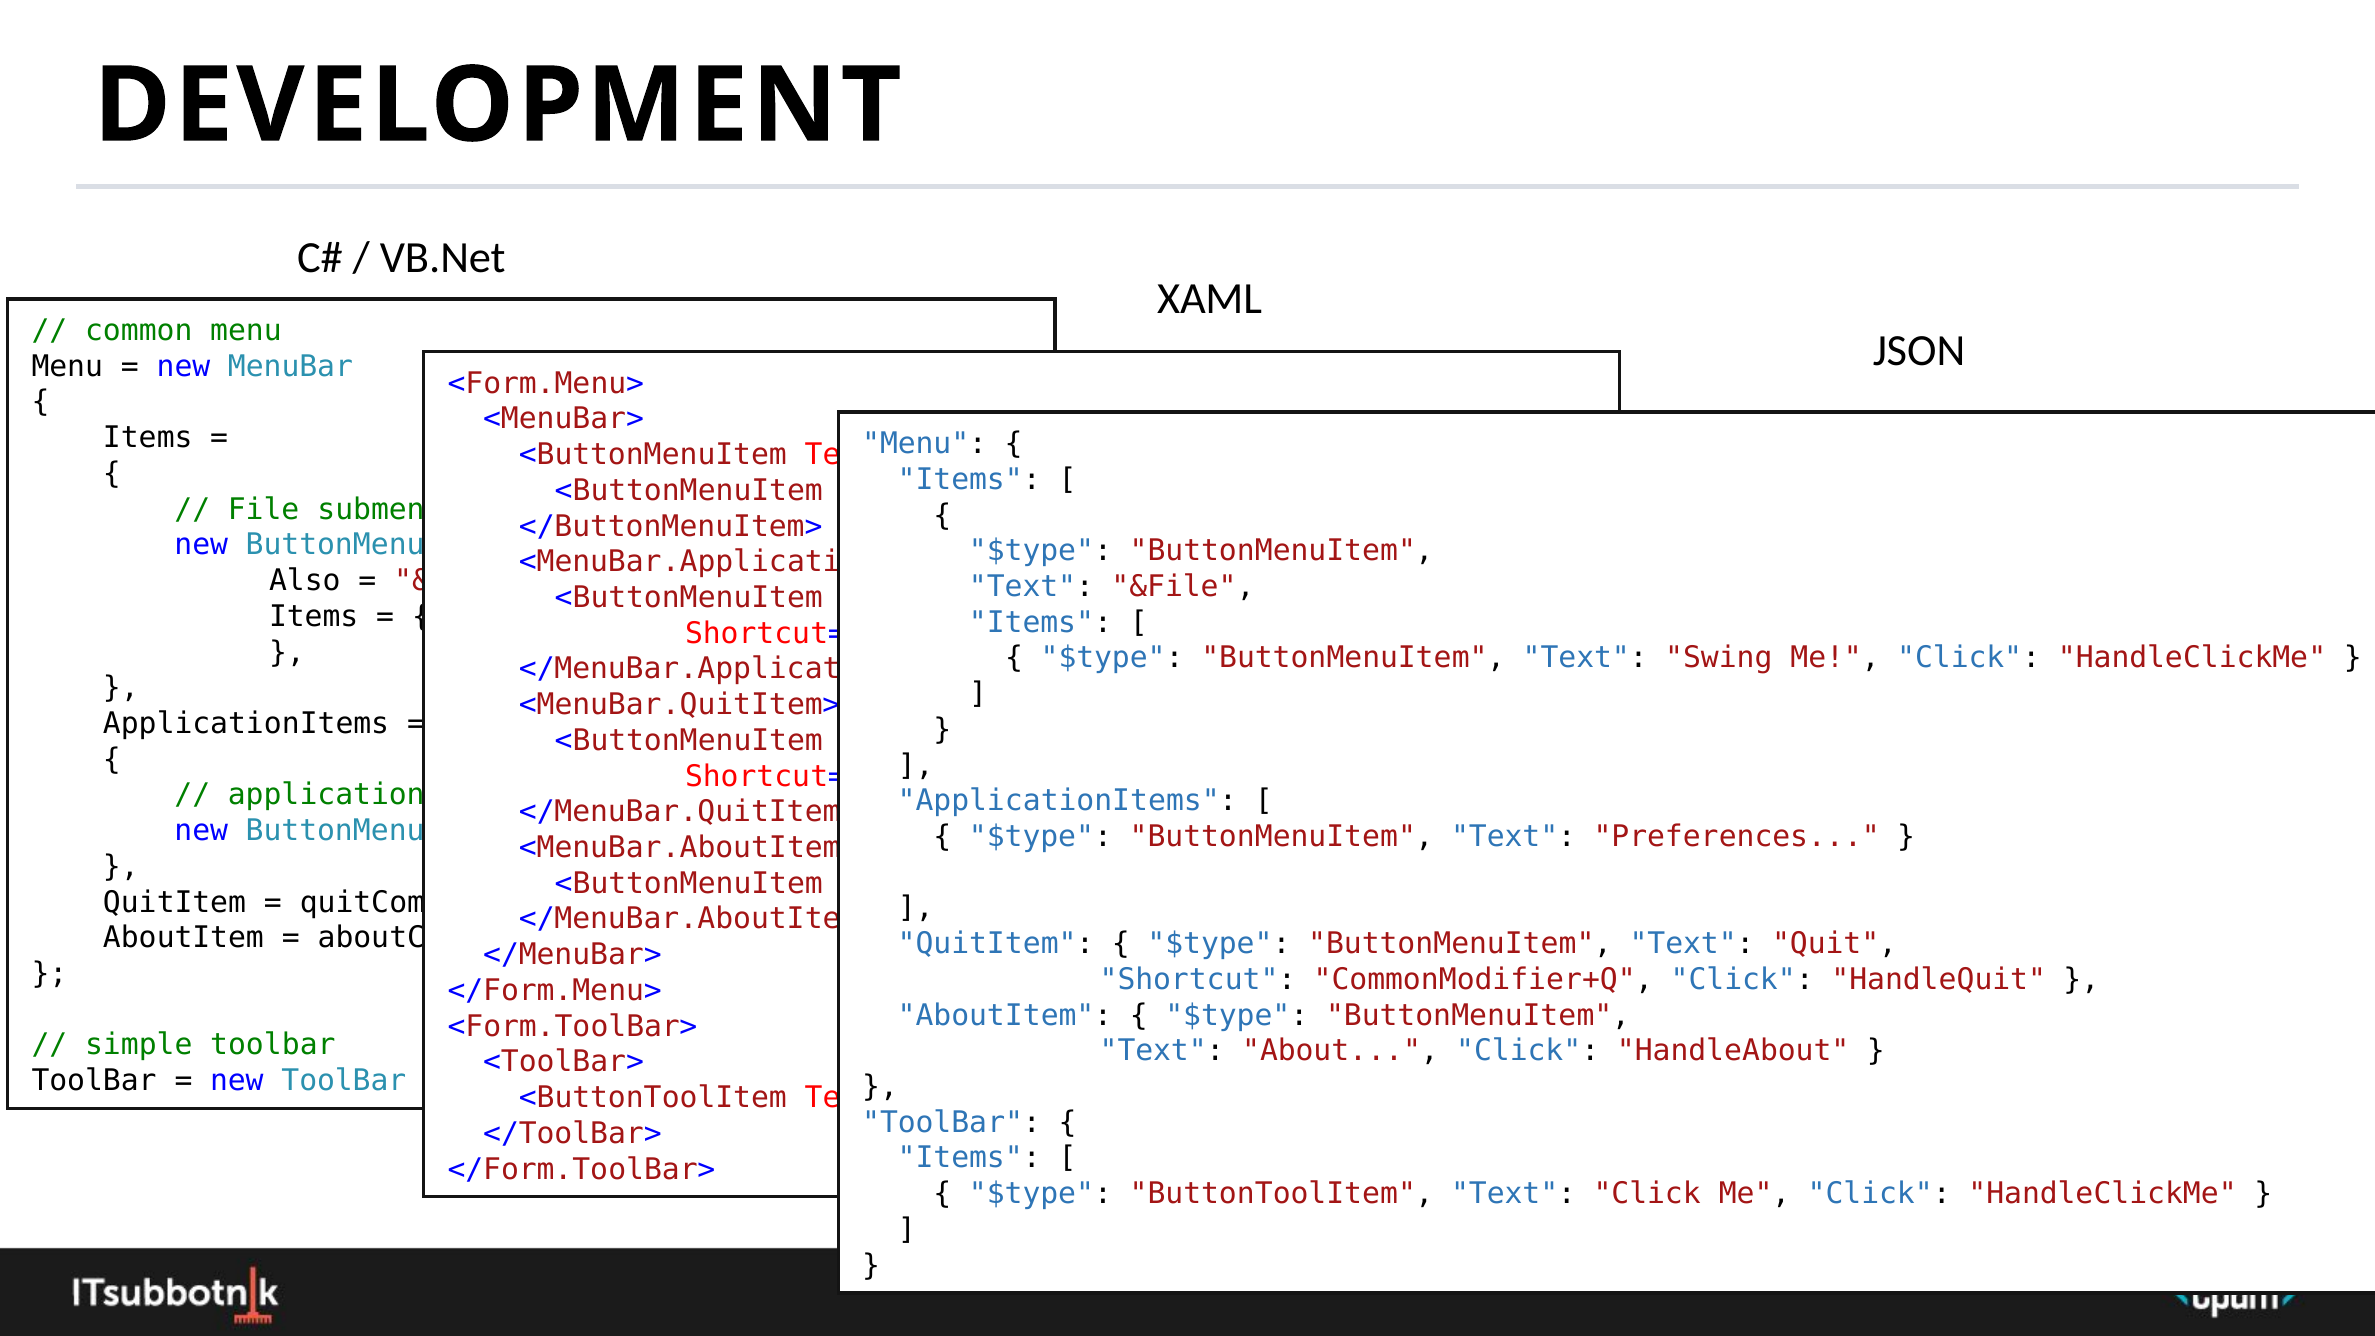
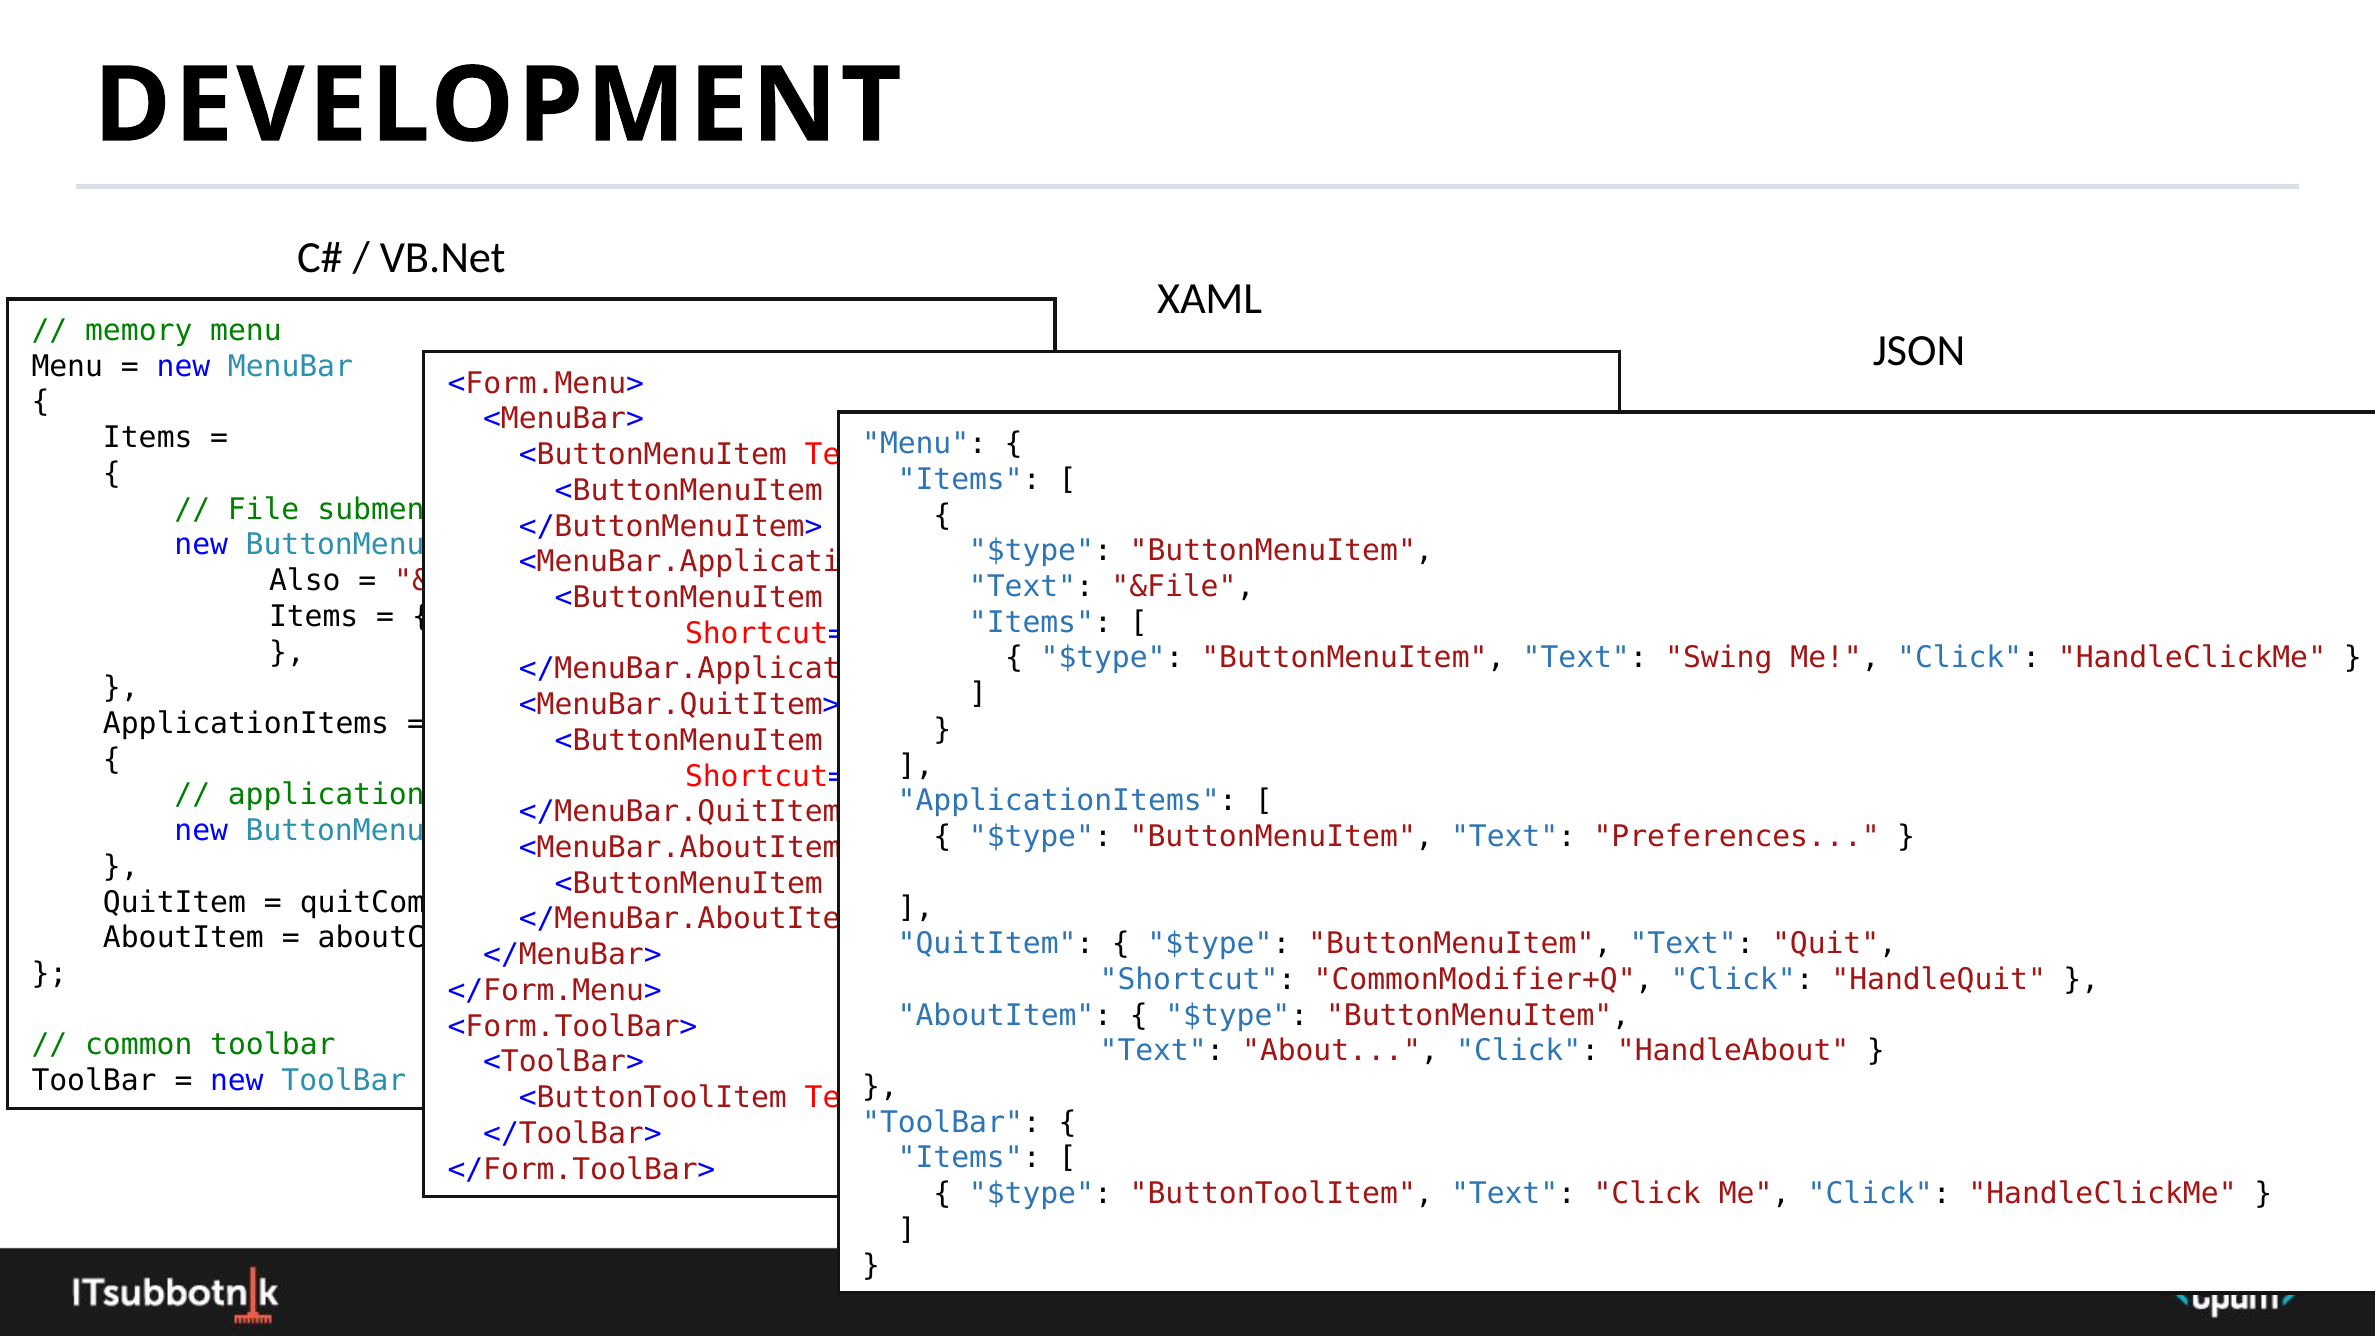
common: common -> memory (139, 331)
simple: simple -> common (139, 1045)
